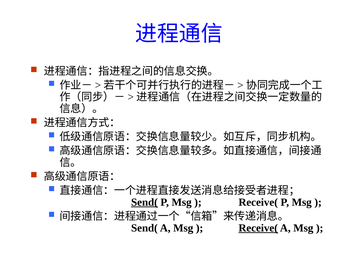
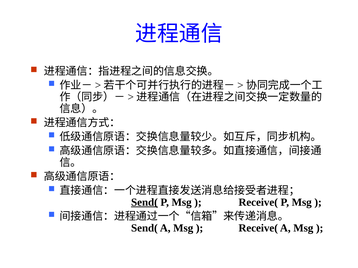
Receive( underline: present -> none (258, 228)
